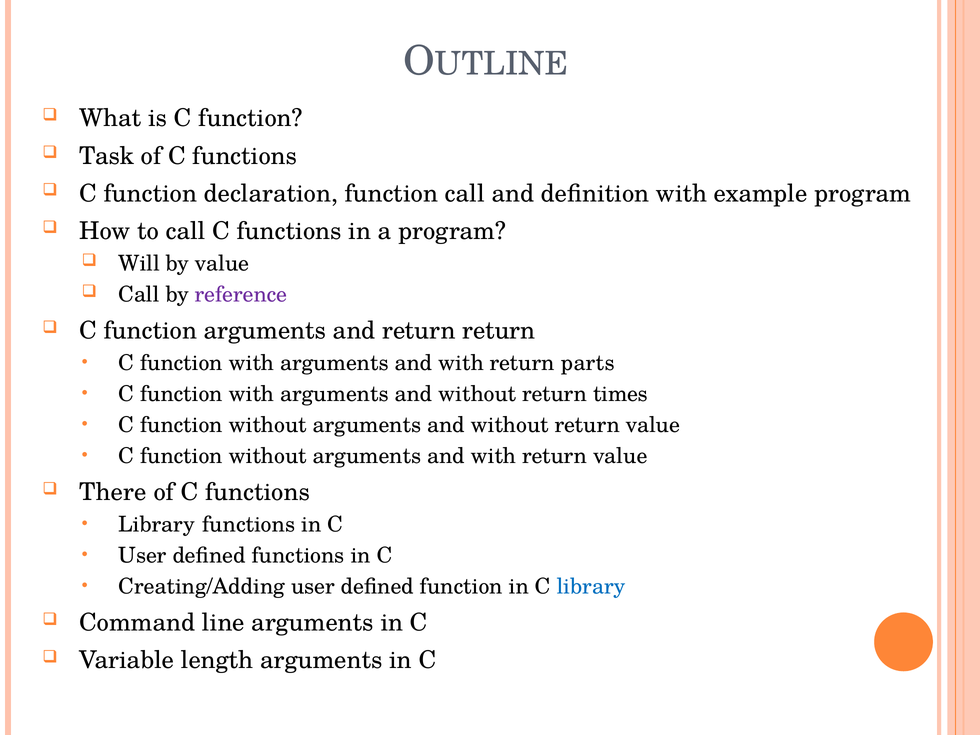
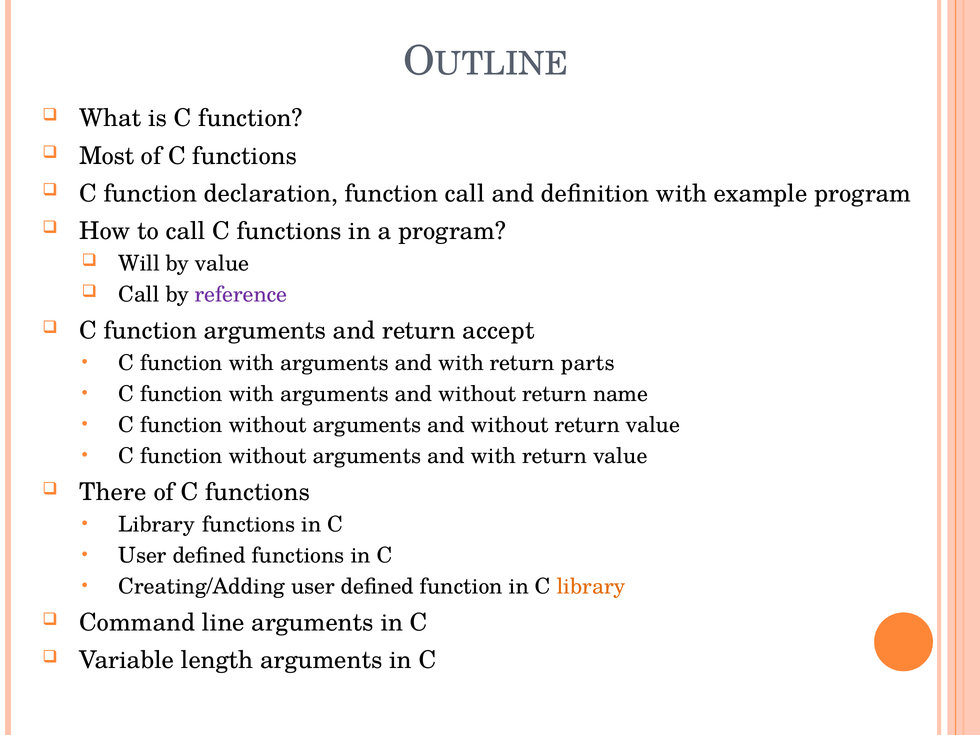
Task: Task -> Most (107, 156)
return return: return -> accept (498, 331)
times: times -> name (620, 394)
library colour: blue -> orange (591, 587)
